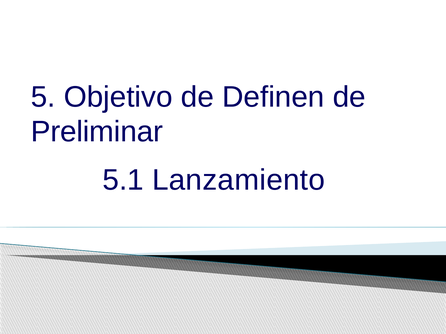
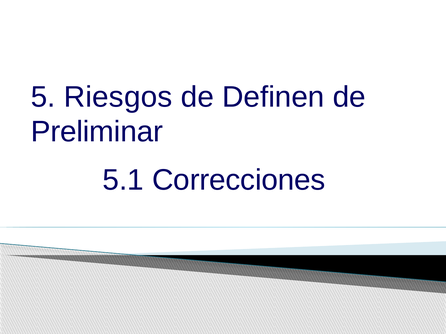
Objetivo: Objetivo -> Riesgos (118, 97)
Lanzamiento: Lanzamiento -> Correcciones (239, 180)
